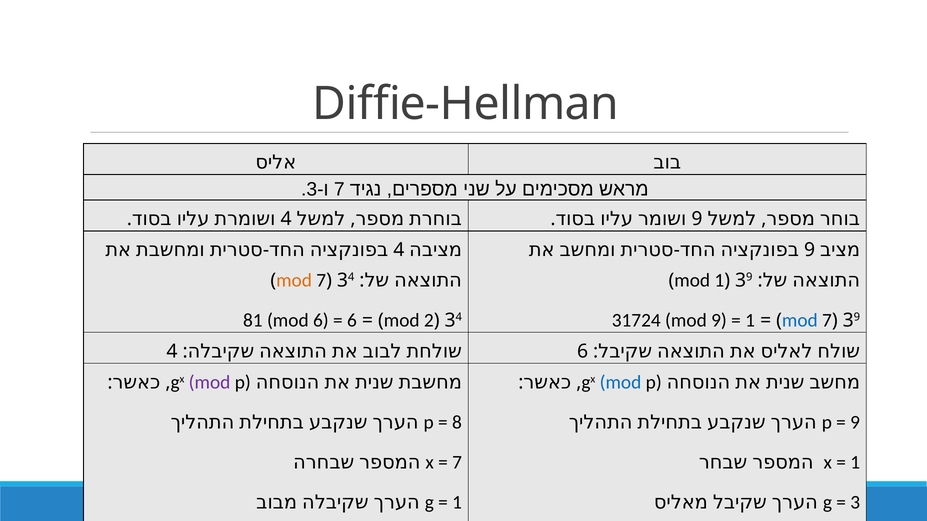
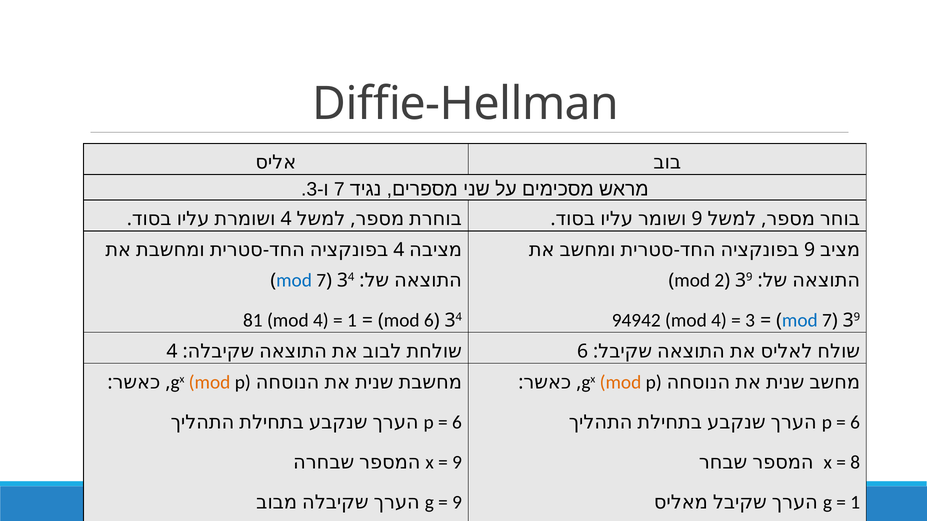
mod colour: orange -> blue (294, 281)
mod 1: 1 -> 2 (719, 281)
81 mod 6: 6 -> 4 (321, 321)
6: 6 -> 1 (352, 321)
mod 2: 2 -> 6 (429, 321)
31724: 31724 -> 94942 (636, 321)
9: 9 -> 4 (719, 321)
1: 1 -> 3 (750, 321)
mod colour: purple -> orange (210, 383)
mod colour: blue -> orange (620, 383)
8: 8 -> 6 (457, 423)
9: 9 -> 6 (855, 423)
7: 7 -> 9 (457, 463)
1: 1 -> 8 (855, 463)
1: 1 -> 9 (457, 503)
3: 3 -> 1 (855, 503)
